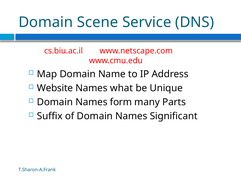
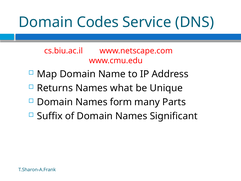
Scene: Scene -> Codes (98, 22)
Website: Website -> Returns (55, 88)
